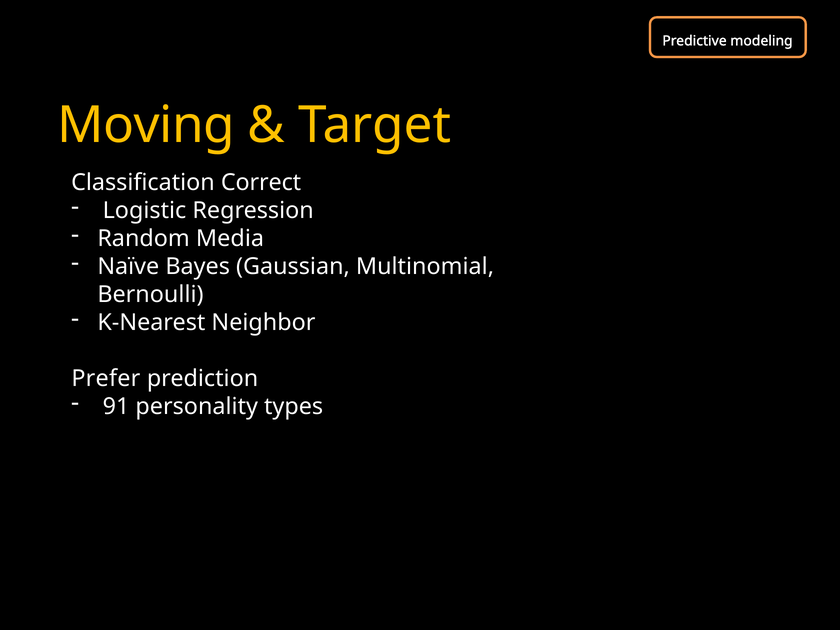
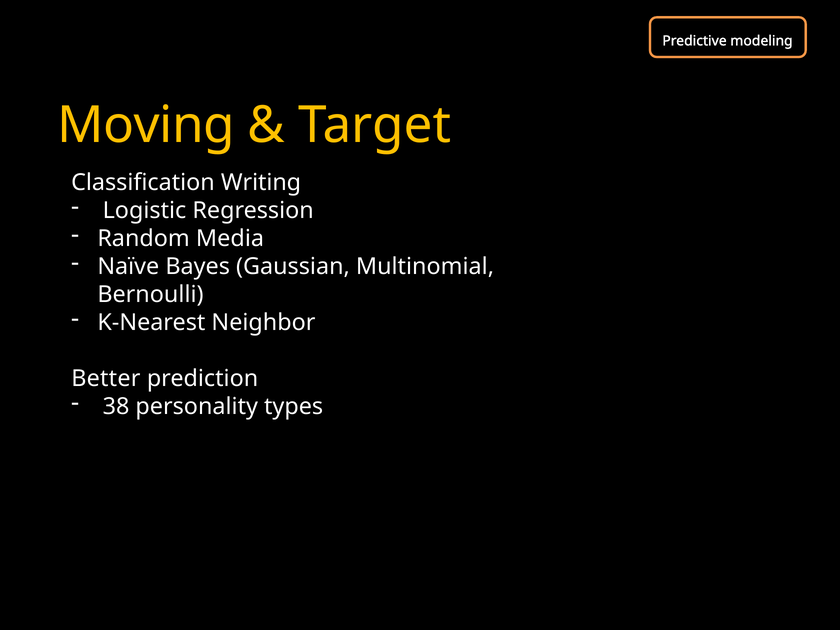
Correct: Correct -> Writing (261, 183)
Prefer: Prefer -> Better (106, 379)
91: 91 -> 38 (116, 407)
